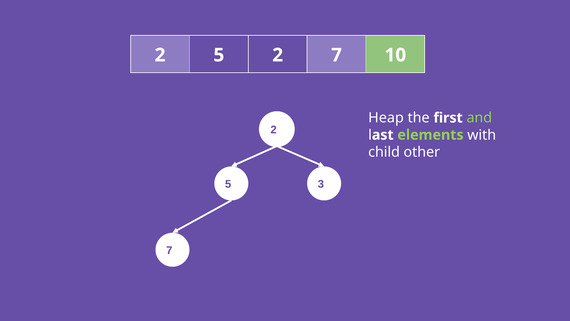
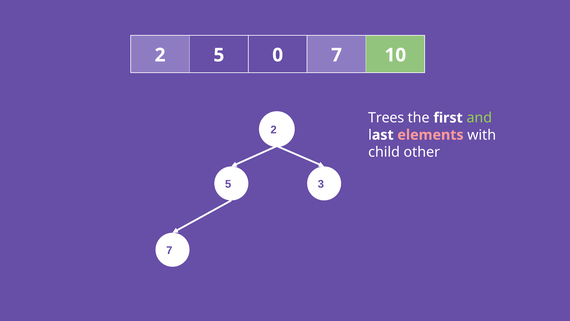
5 2: 2 -> 0 (278, 55)
Heap: Heap -> Trees (386, 118)
elements colour: light green -> pink (430, 135)
